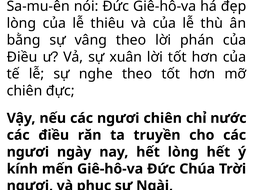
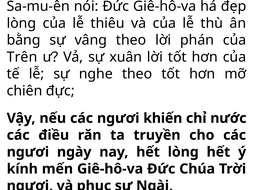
Điều: Điều -> Trên (22, 57)
ngươi chiên: chiên -> khiến (163, 118)
